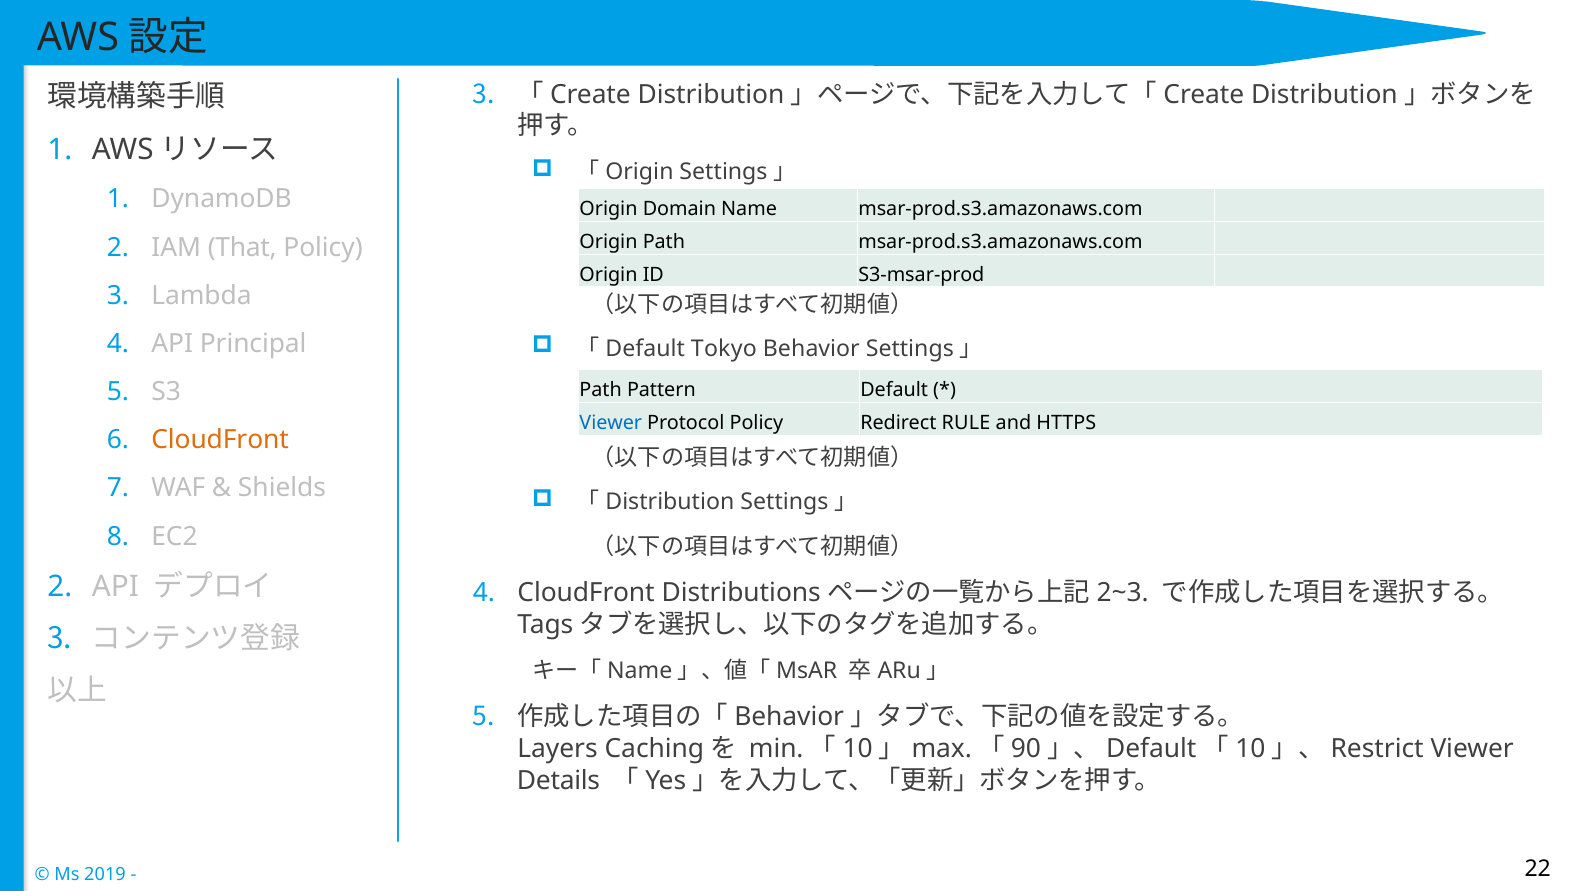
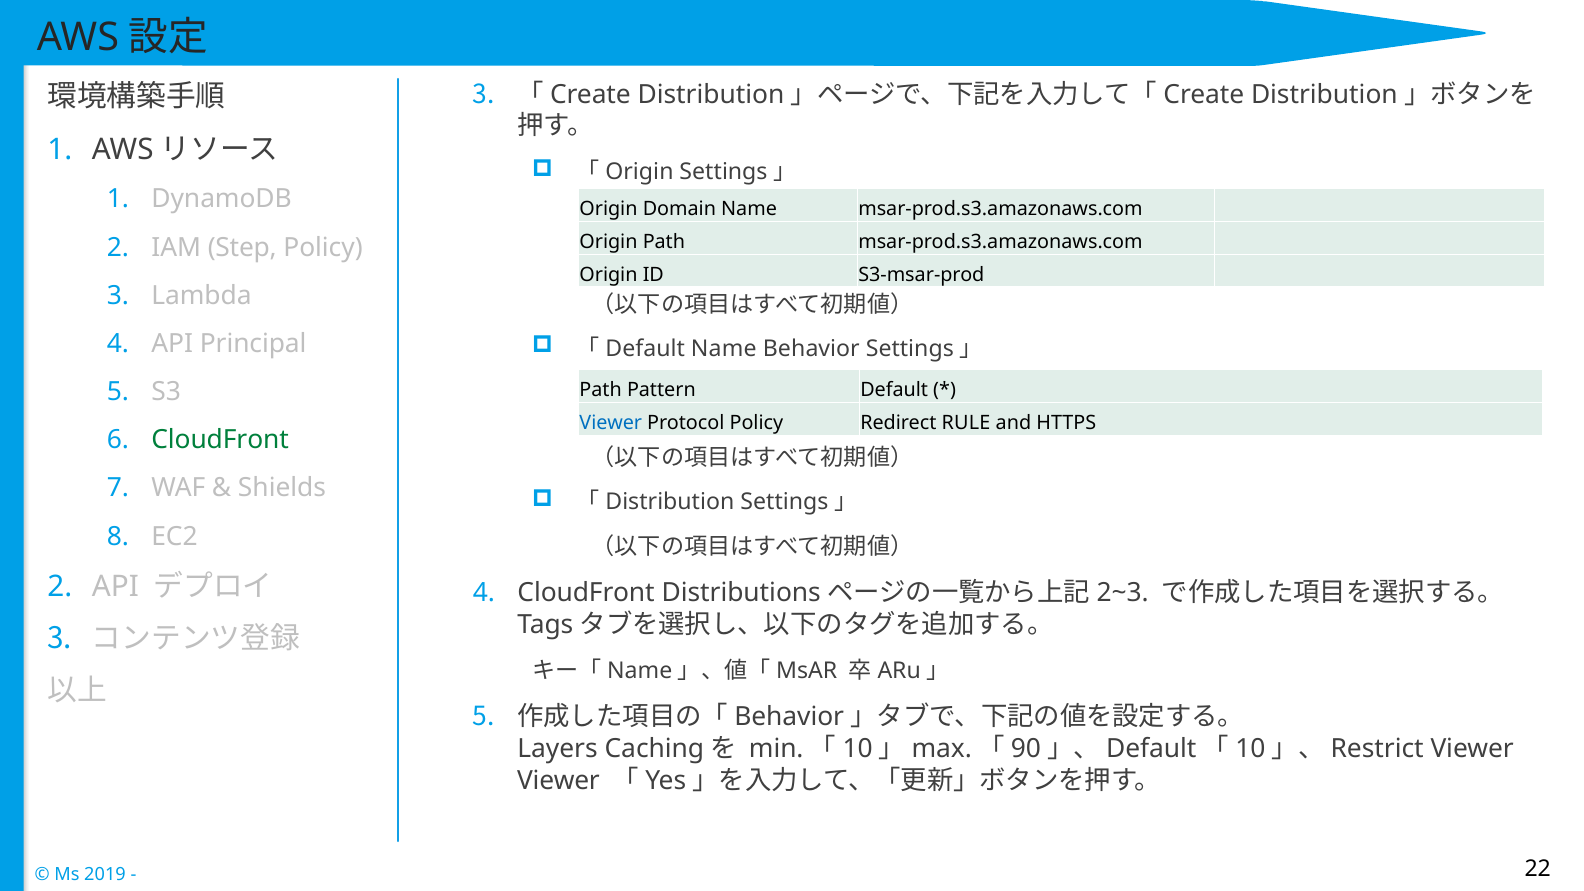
That: That -> Step (242, 247)
「Default Tokyo: Tokyo -> Name (724, 349)
CloudFront colour: orange -> green (220, 440)
Details: Details -> Viewer (559, 780)
